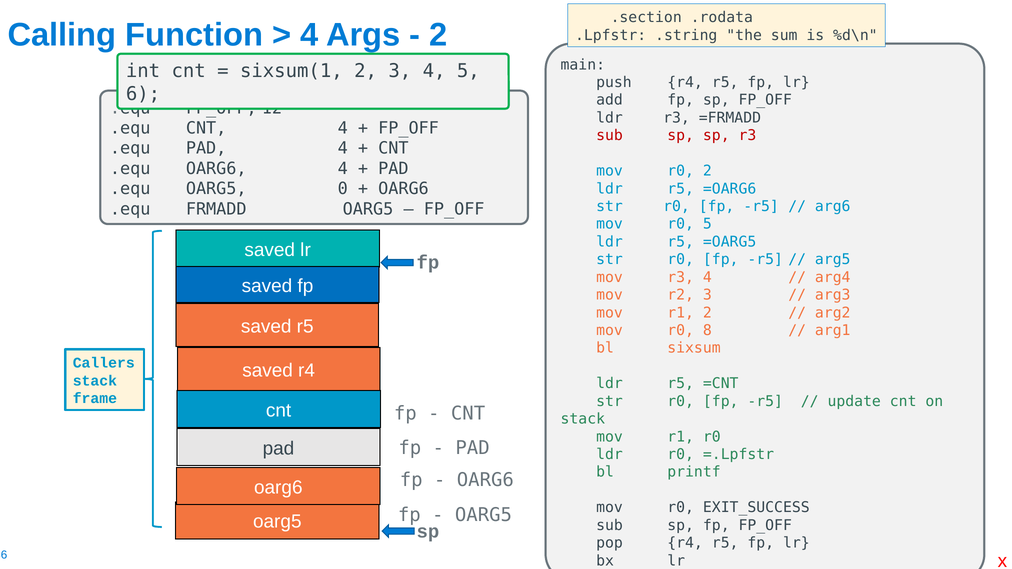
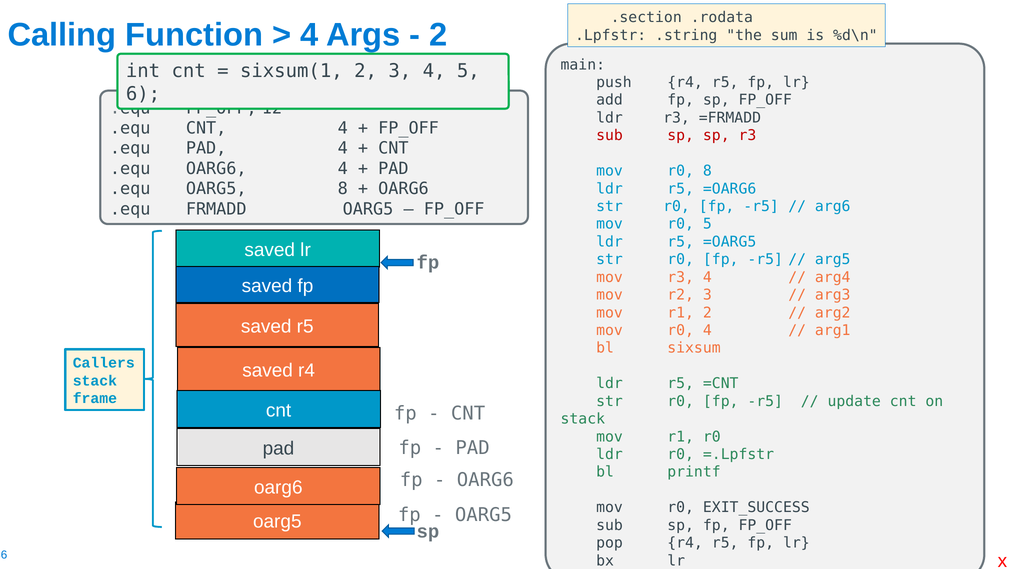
r0 2: 2 -> 8 (707, 171)
OARG5 0: 0 -> 8 (343, 189)
r0 8: 8 -> 4 (707, 331)
